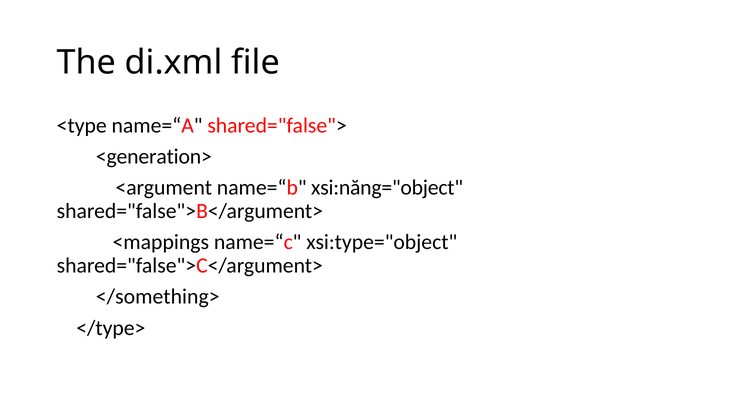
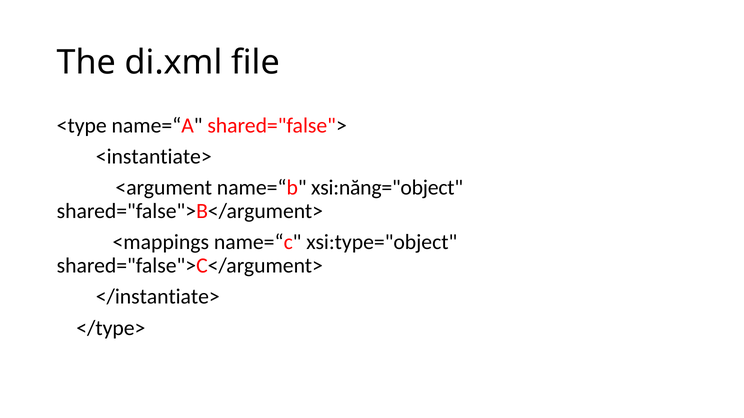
<generation>: <generation> -> <instantiate> (154, 157)
</something>: </something> -> </instantiate> (158, 297)
